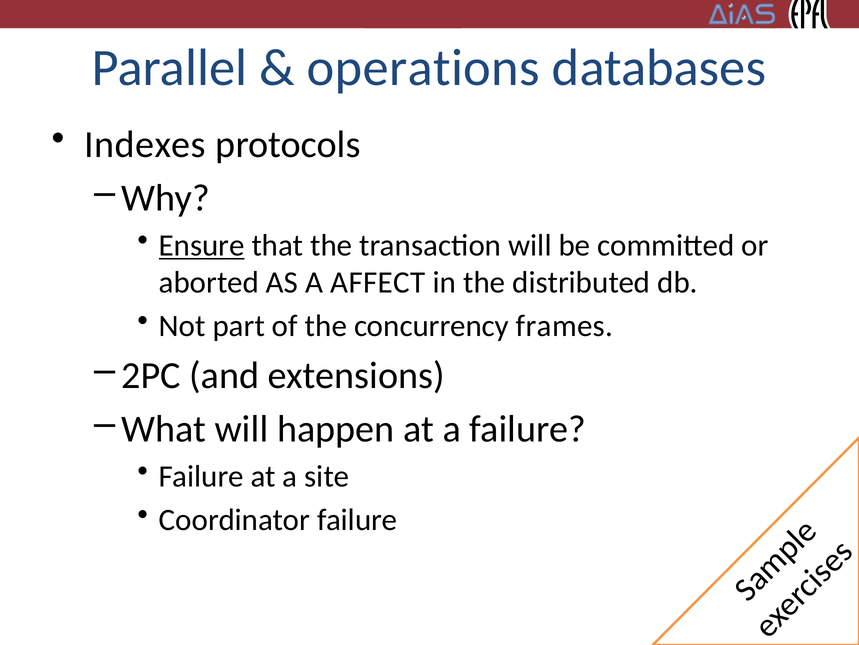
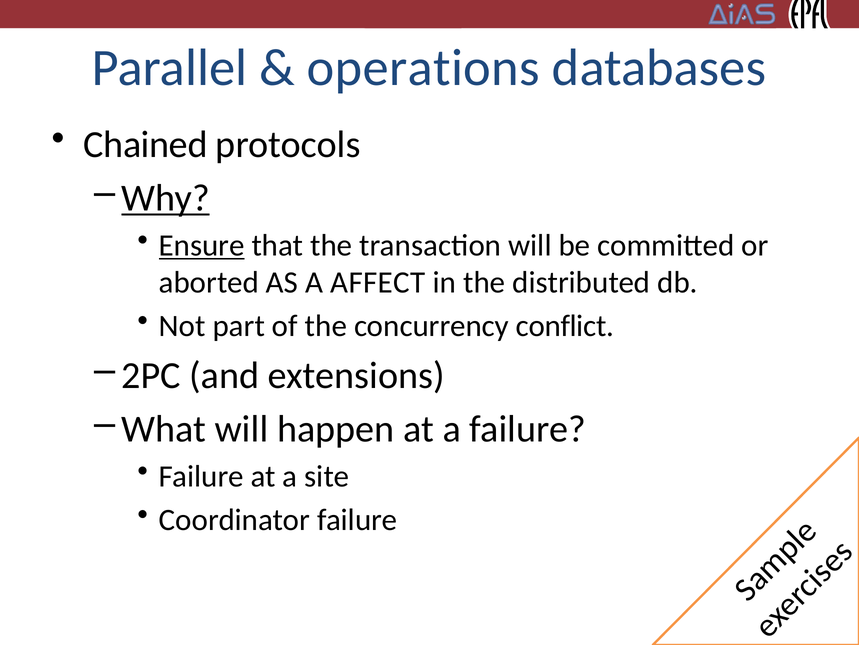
Indexes: Indexes -> Chained (145, 144)
Why underline: none -> present (166, 198)
frames: frames -> conflict (565, 326)
